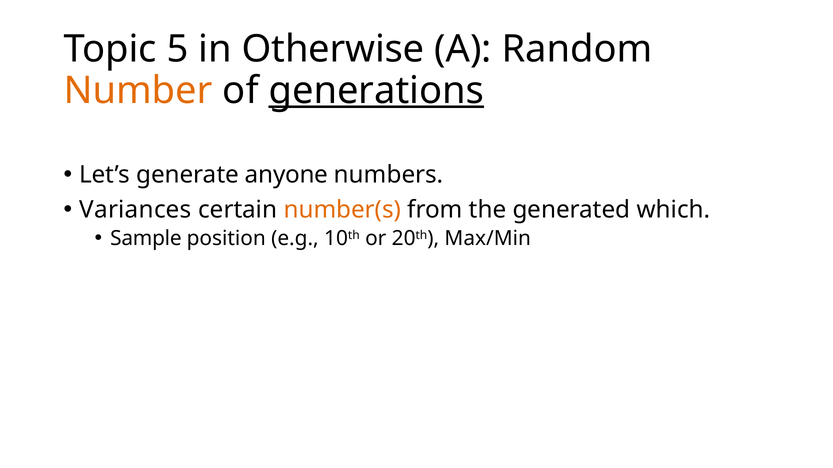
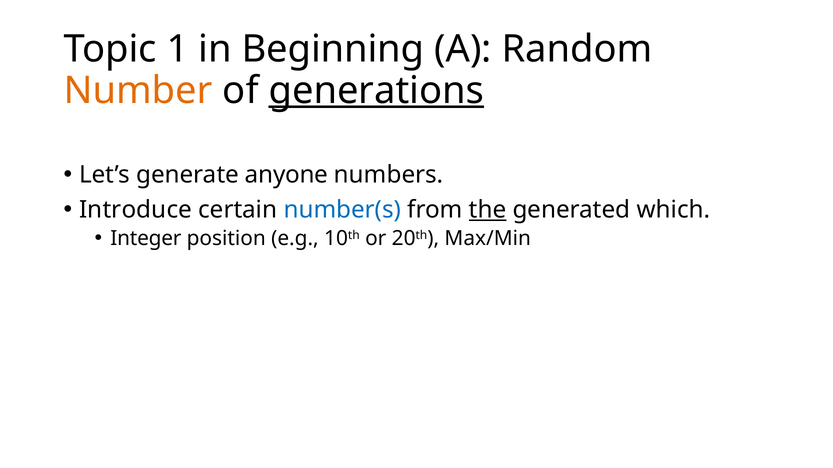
5: 5 -> 1 (178, 49)
Otherwise: Otherwise -> Beginning (333, 49)
Variances: Variances -> Introduce (136, 210)
number(s colour: orange -> blue (342, 210)
the underline: none -> present (488, 210)
Sample: Sample -> Integer (146, 239)
